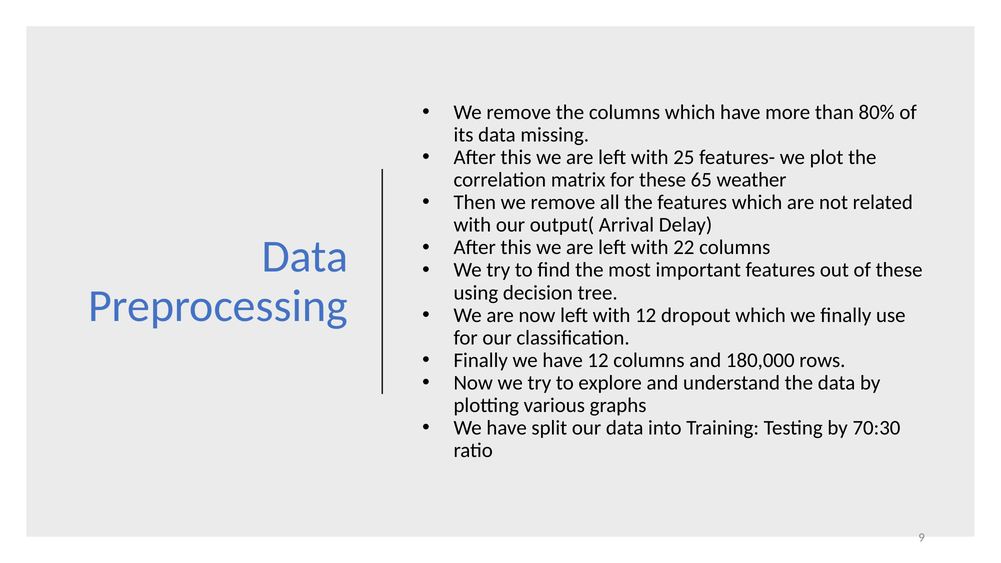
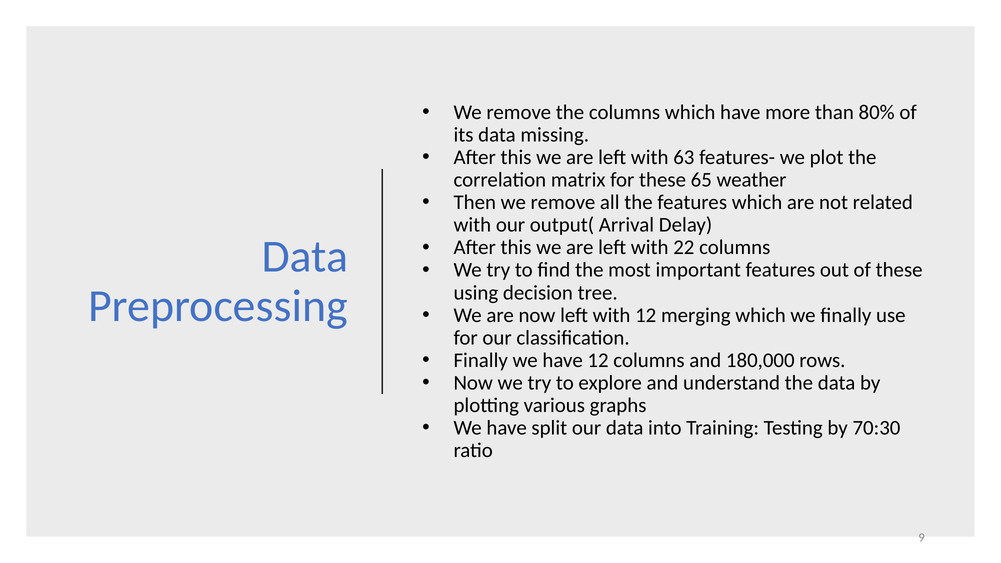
25: 25 -> 63 (684, 157)
dropout: dropout -> merging (696, 315)
